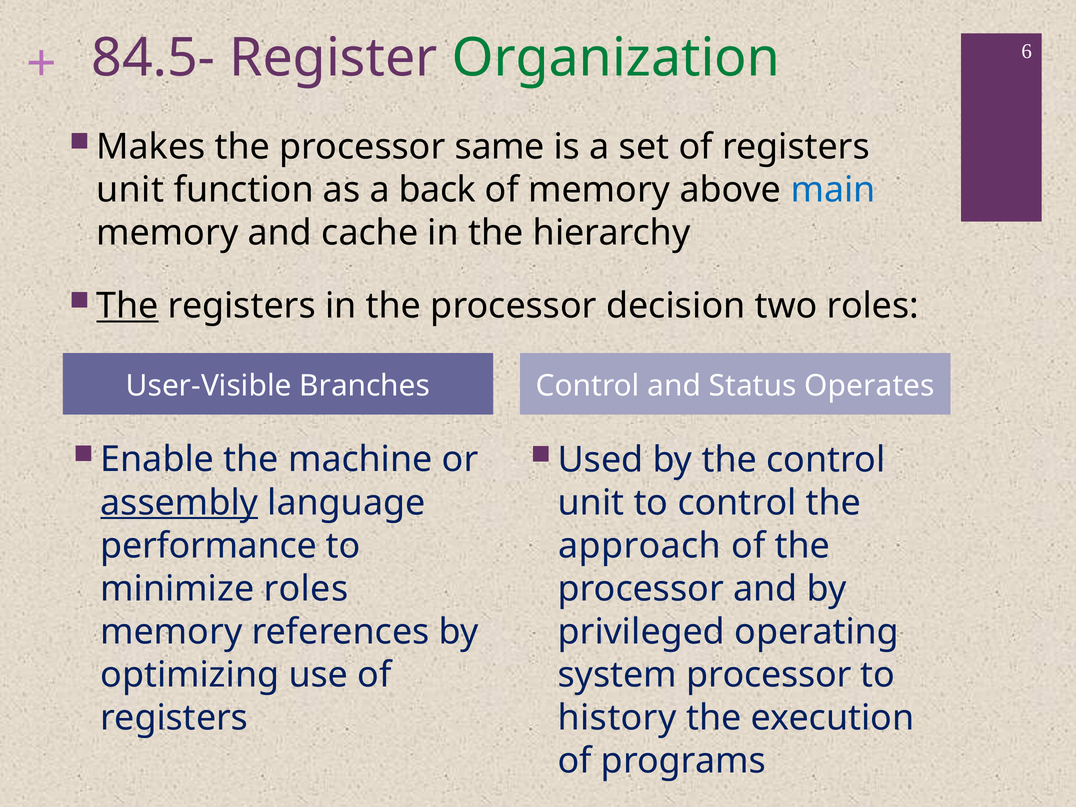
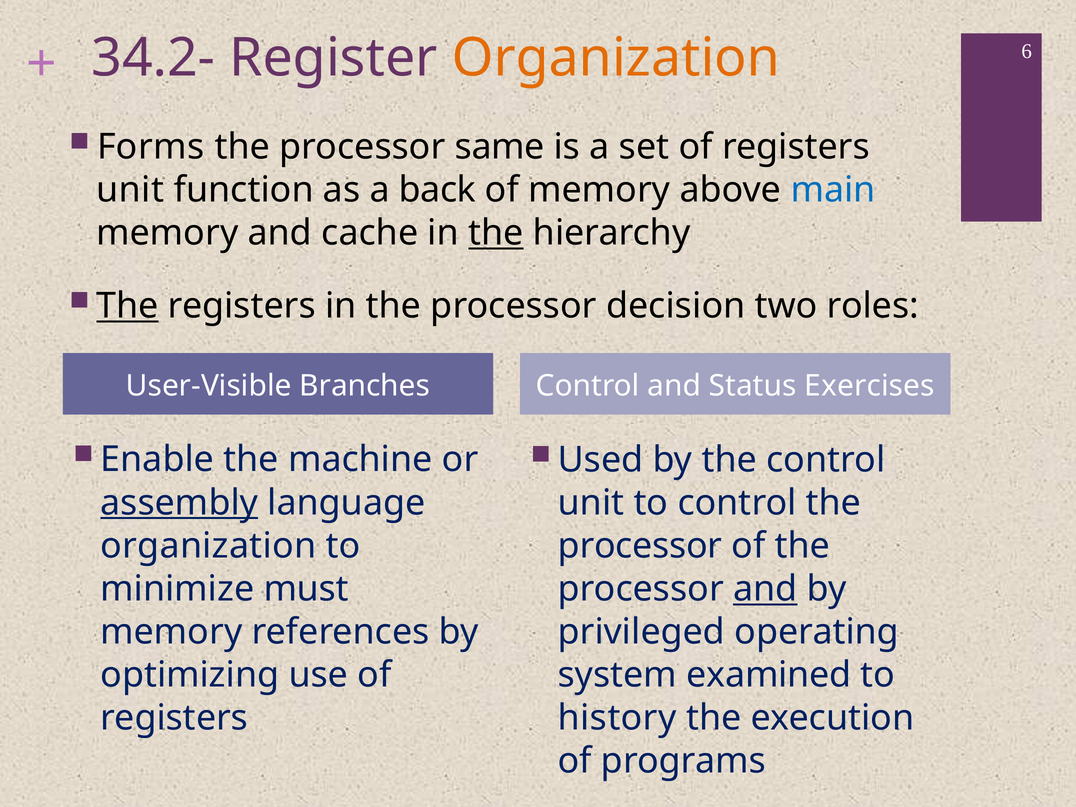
84.5-: 84.5- -> 34.2- (153, 58)
Organization colour: green -> orange (616, 58)
Makes: Makes -> Forms (151, 147)
the underline: none -> present (496, 233)
Operates: Operates -> Exercises (869, 386)
performance: performance -> organization (208, 546)
approach: approach -> processor (640, 546)
minimize roles: roles -> must (306, 589)
and underline: none -> present (765, 589)
system processor: processor -> examined (769, 675)
